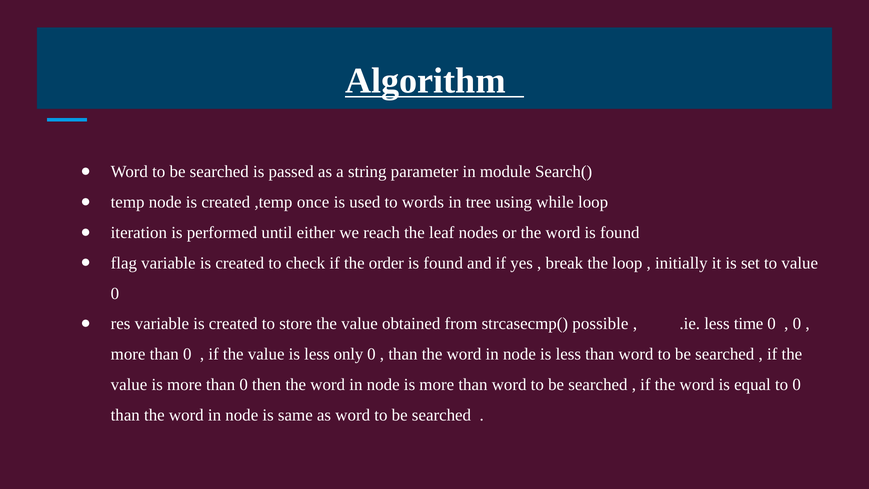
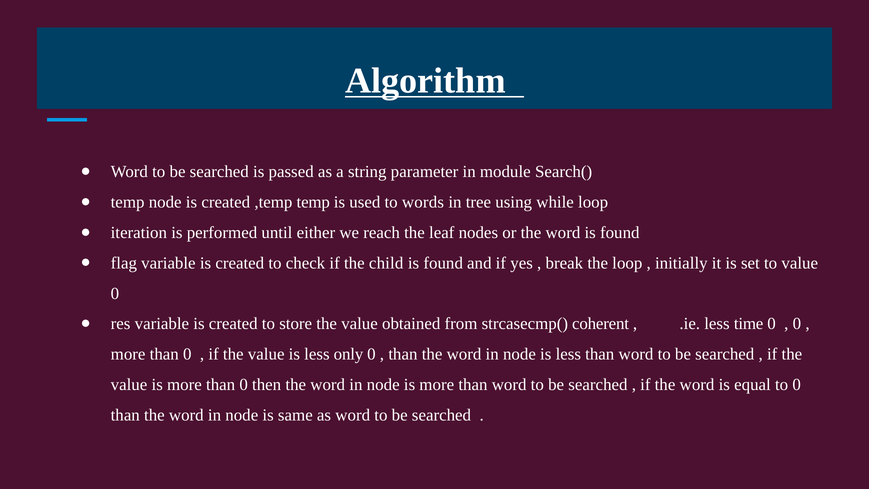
,temp once: once -> temp (313, 202)
order: order -> child (386, 263)
possible: possible -> coherent (601, 324)
